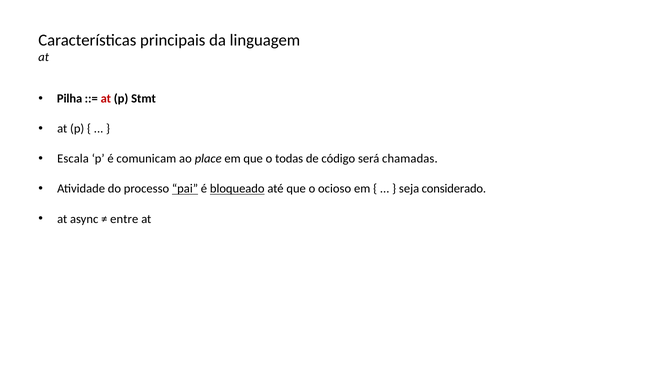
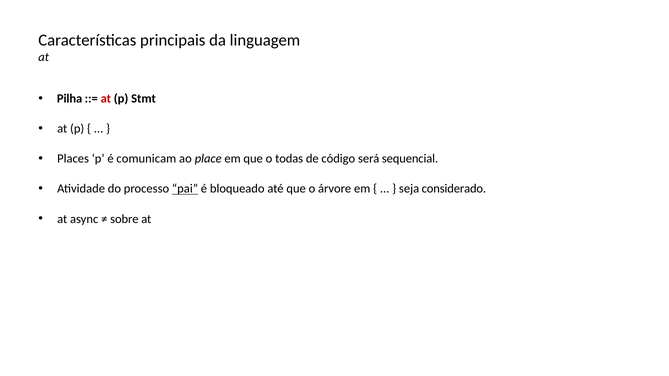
Escala: Escala -> Places (73, 159)
chamadas: chamadas -> sequencial (410, 159)
bloqueado underline: present -> none (237, 189)
ocioso: ocioso -> árvore (335, 189)
entre: entre -> sobre (124, 219)
